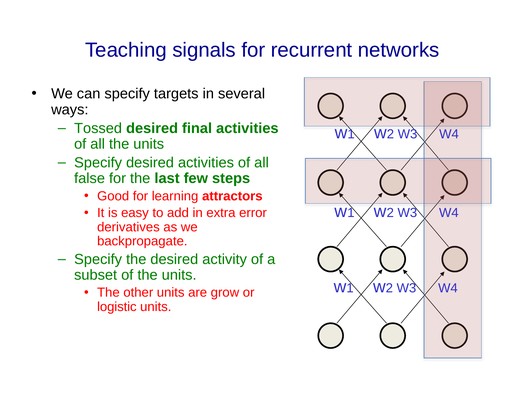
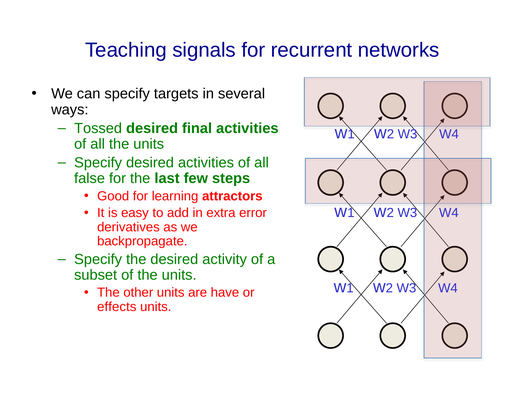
grow: grow -> have (225, 292)
logistic: logistic -> effects (117, 307)
